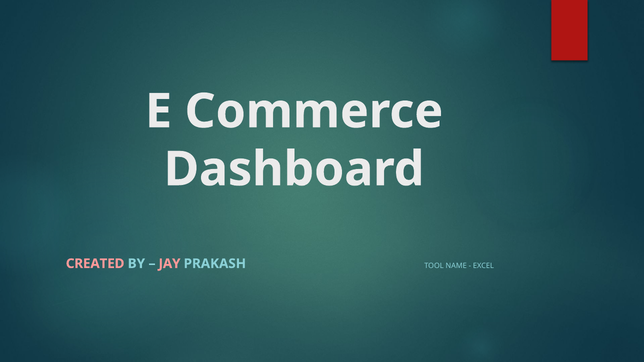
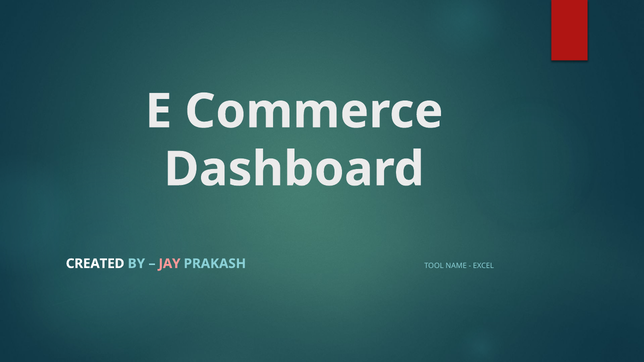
CREATED colour: pink -> white (95, 264)
